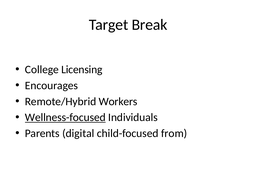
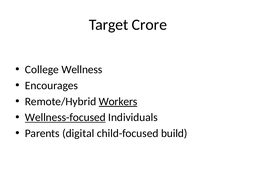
Break: Break -> Crore (149, 25)
Licensing: Licensing -> Wellness (82, 70)
Workers underline: none -> present (118, 102)
from: from -> build (174, 133)
